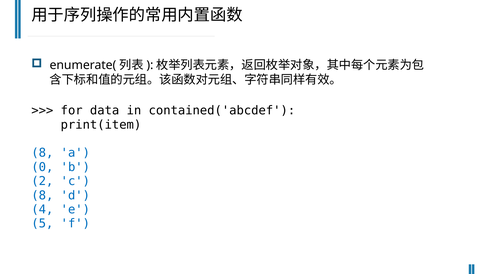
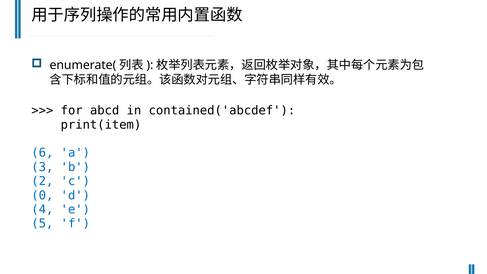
data: data -> abcd (105, 111)
8: 8 -> 6 (42, 153)
0: 0 -> 3 (42, 167)
8: 8 -> 0 (42, 195)
